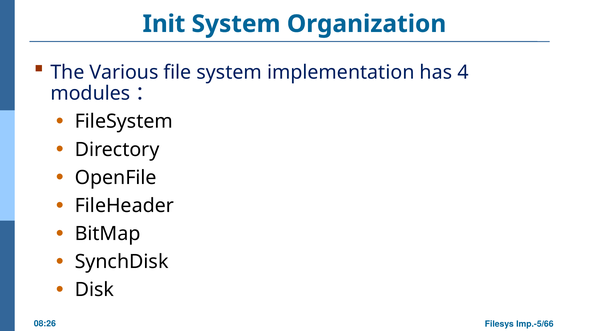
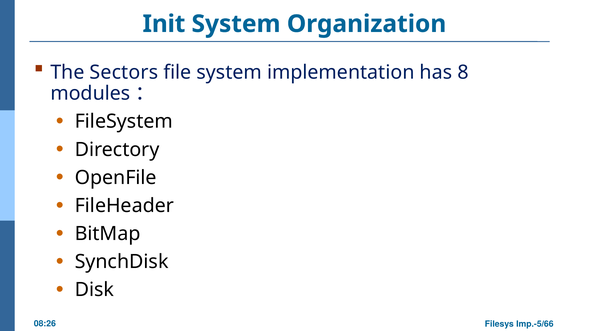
Various: Various -> Sectors (124, 72)
4: 4 -> 8 (463, 72)
